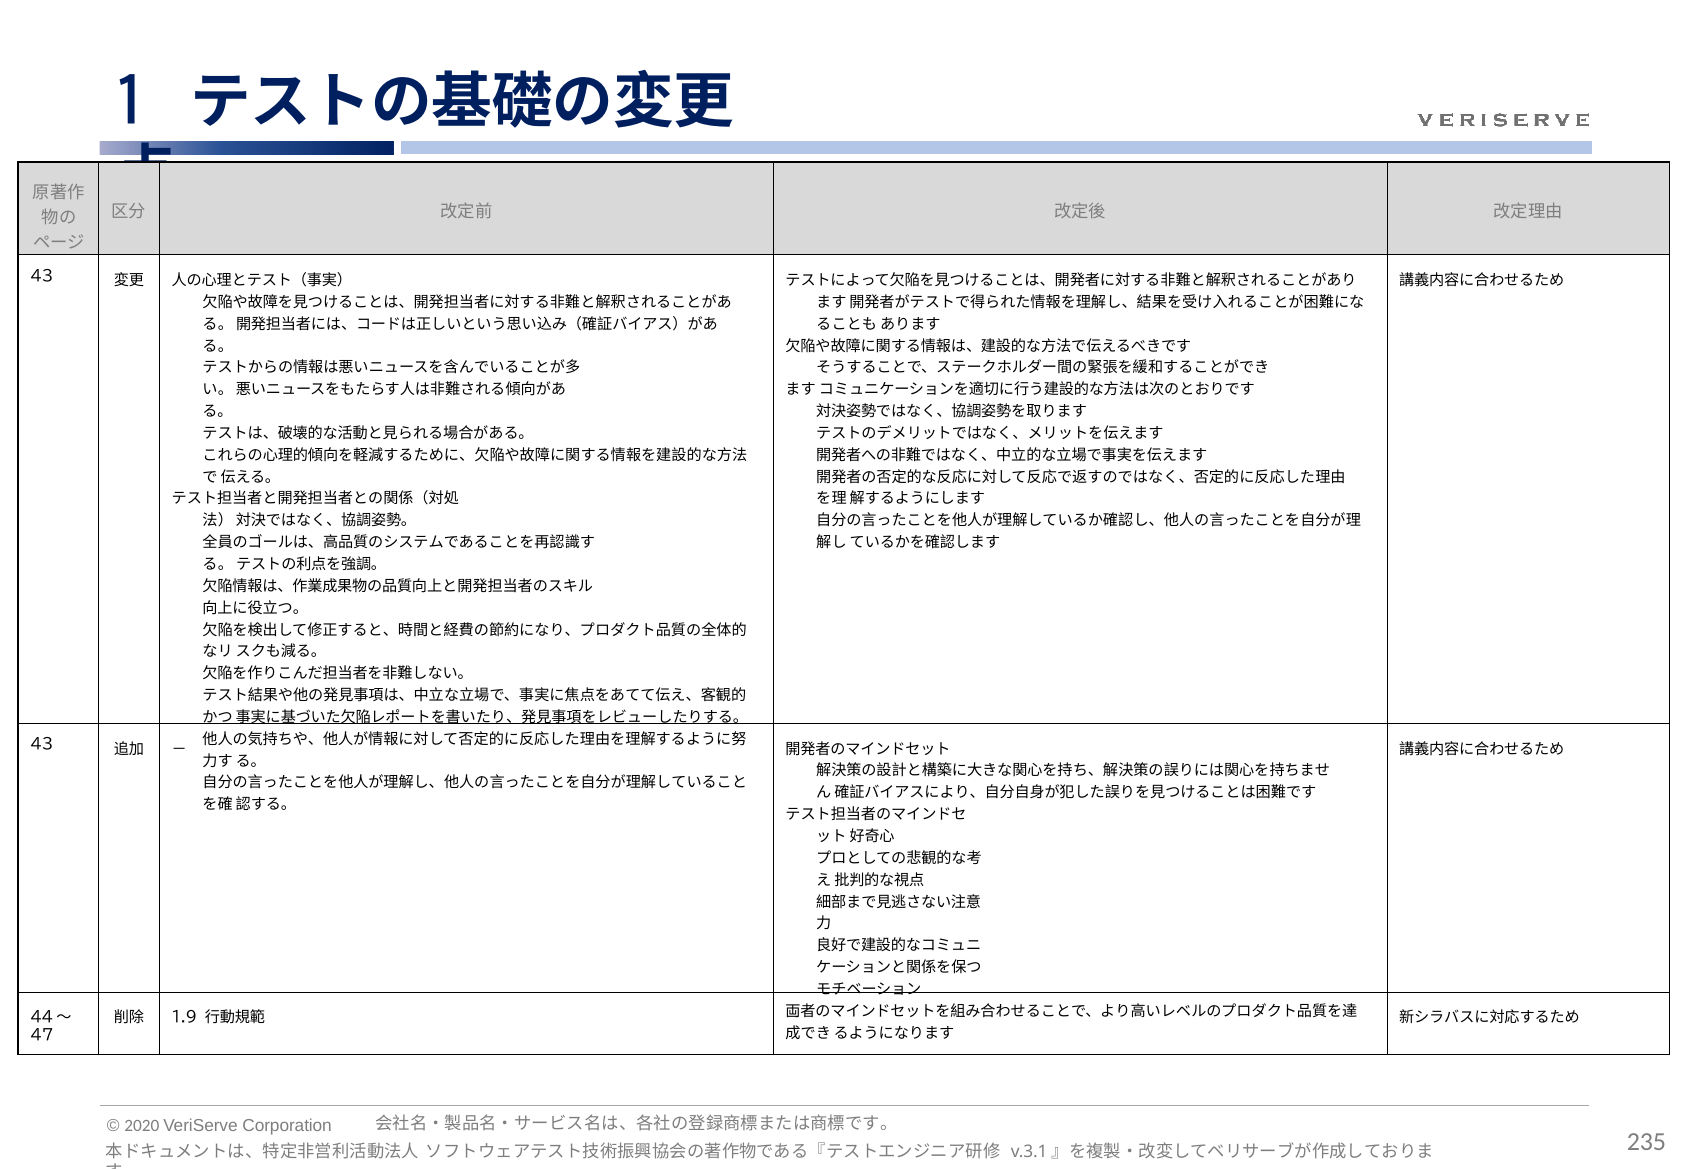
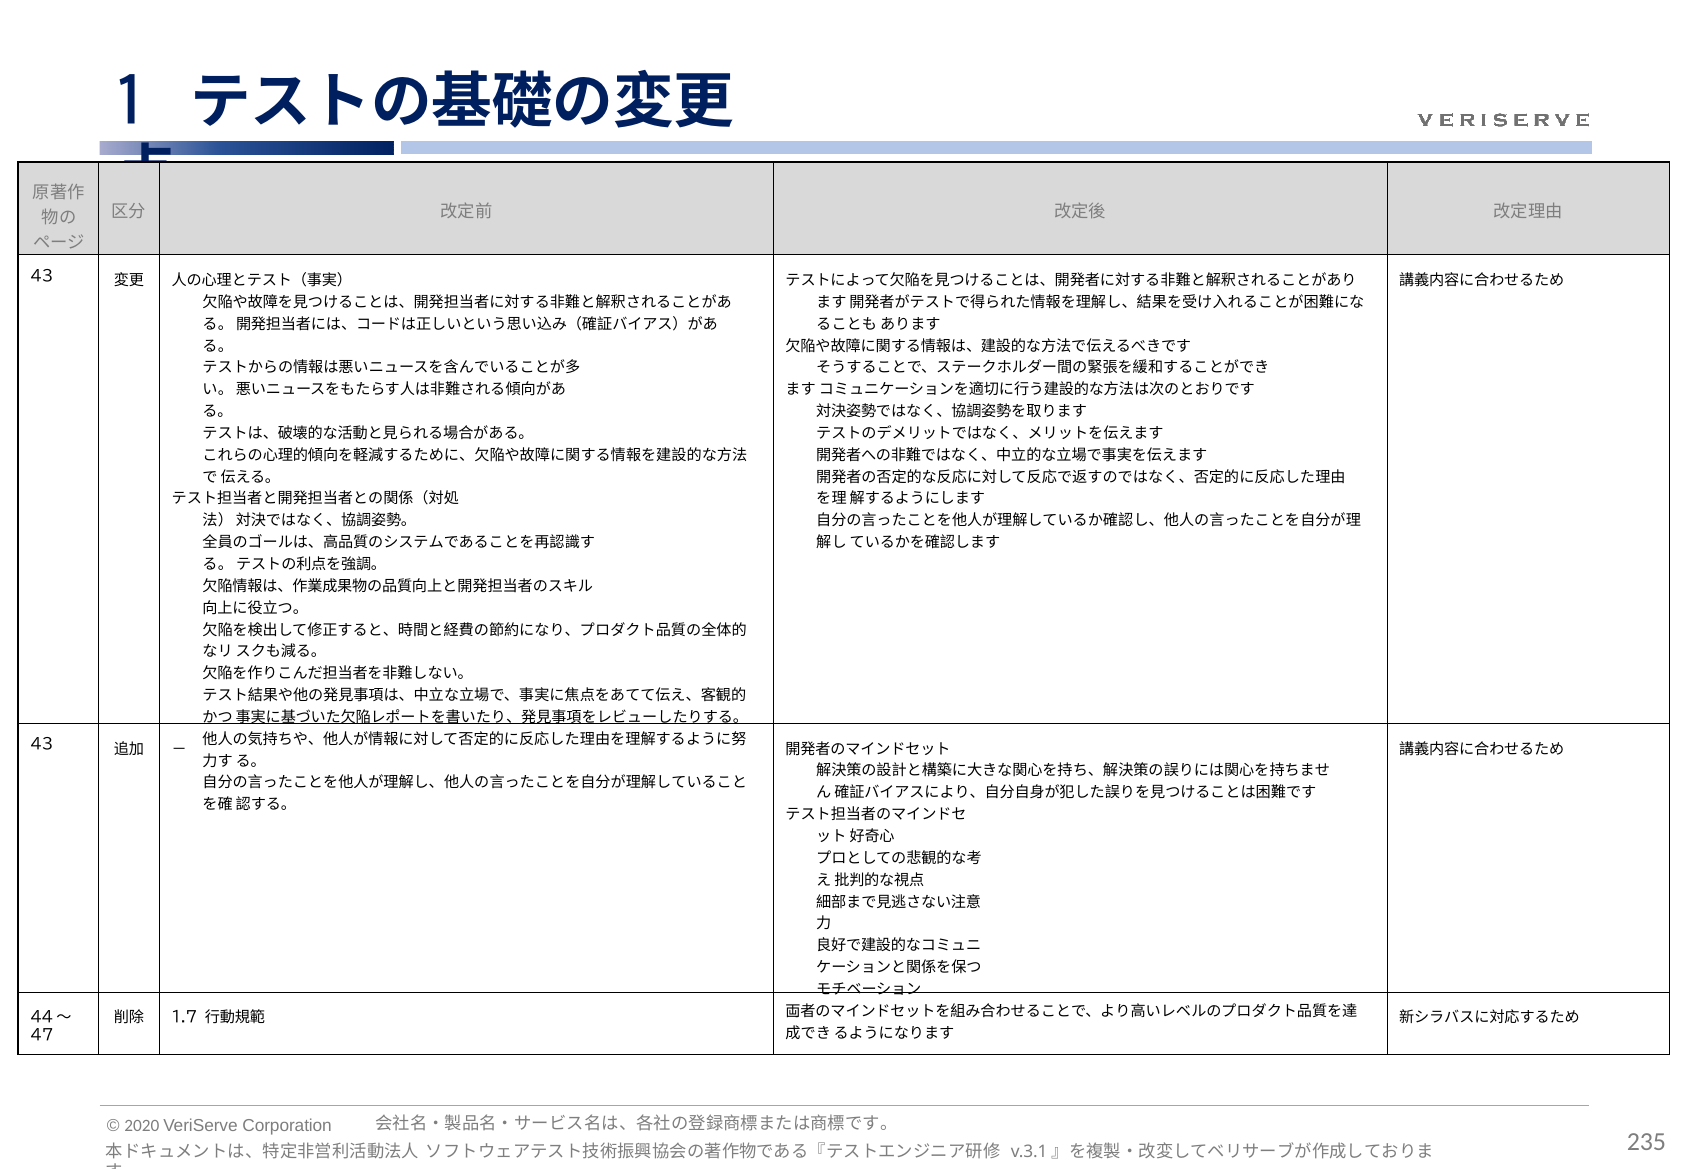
1.9: 1.9 -> 1.7 (184, 1018)
